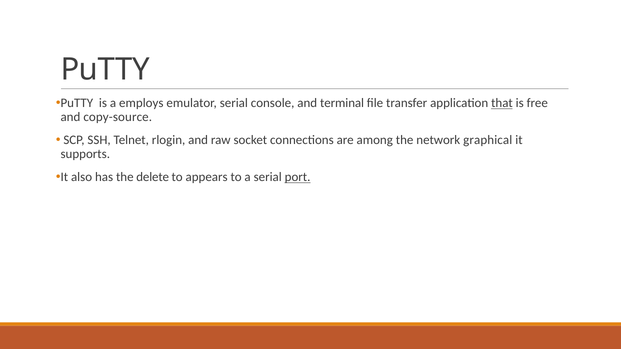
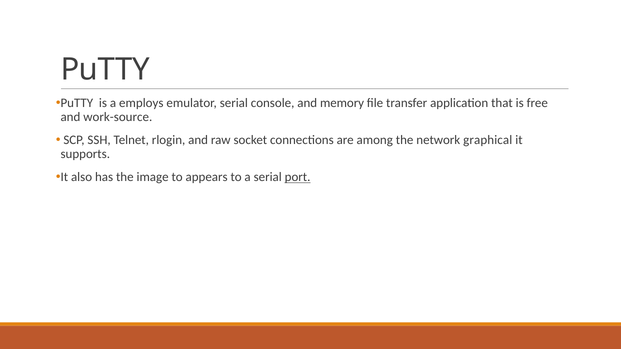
terminal: terminal -> memory (342, 103)
that underline: present -> none (502, 103)
copy-source: copy-source -> work-source (118, 117)
delete: delete -> image (153, 177)
